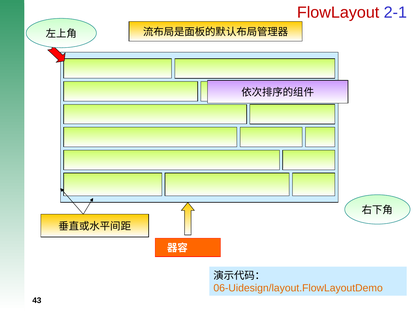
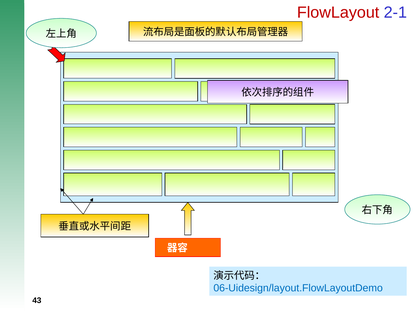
06-Uidesign/layout.FlowLayoutDemo colour: orange -> blue (298, 288)
